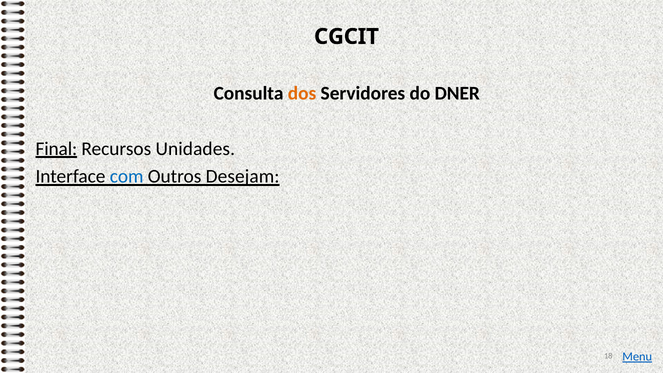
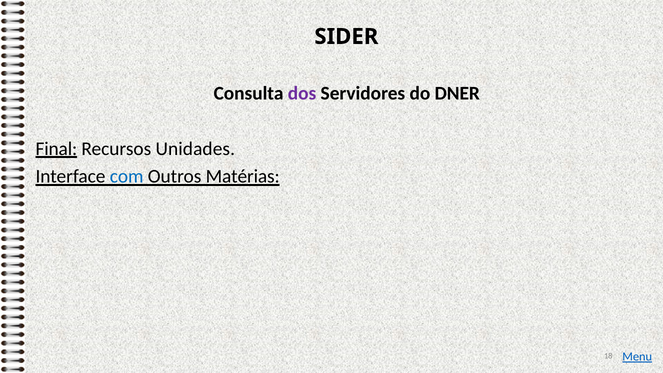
CGCIT: CGCIT -> SIDER (346, 37)
dos colour: orange -> purple (302, 93)
Desejam: Desejam -> Matérias (243, 177)
